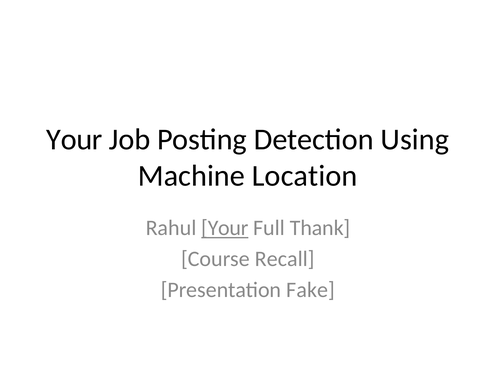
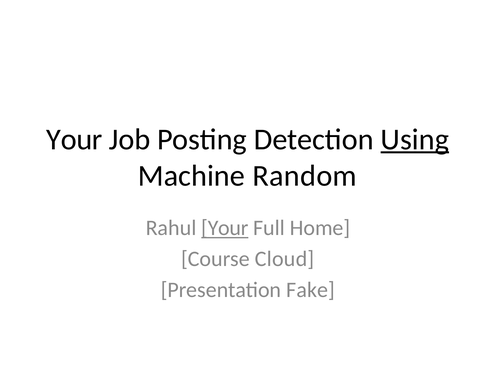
Using underline: none -> present (415, 139)
Location: Location -> Random (305, 176)
Thank: Thank -> Home (320, 228)
Recall: Recall -> Cloud (285, 259)
